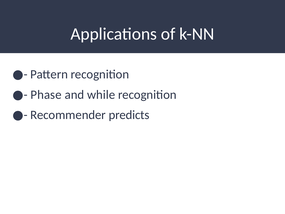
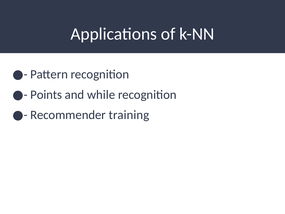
Phase: Phase -> Points (46, 95)
predicts: predicts -> training (129, 115)
